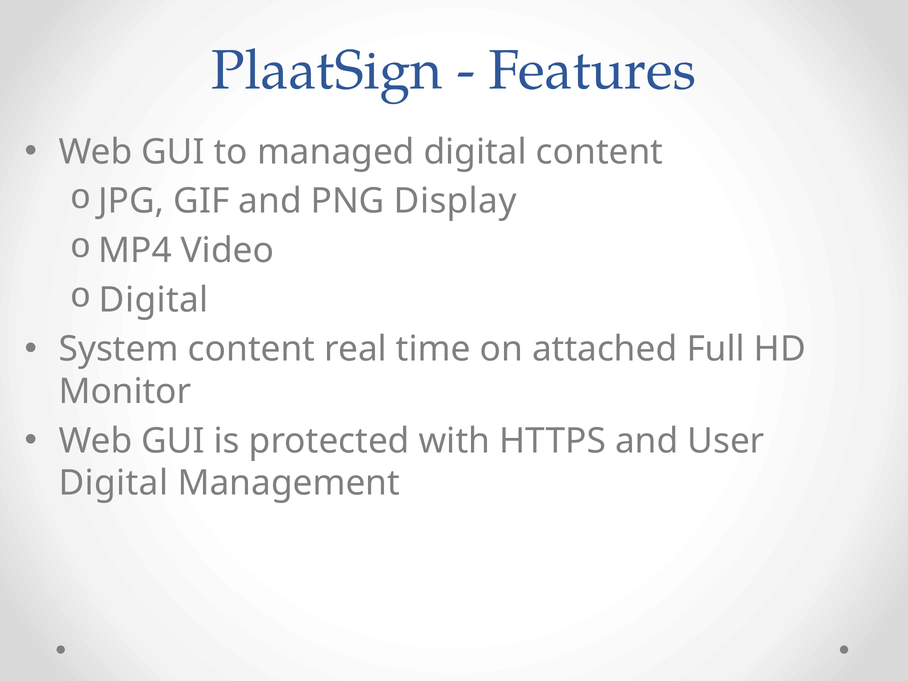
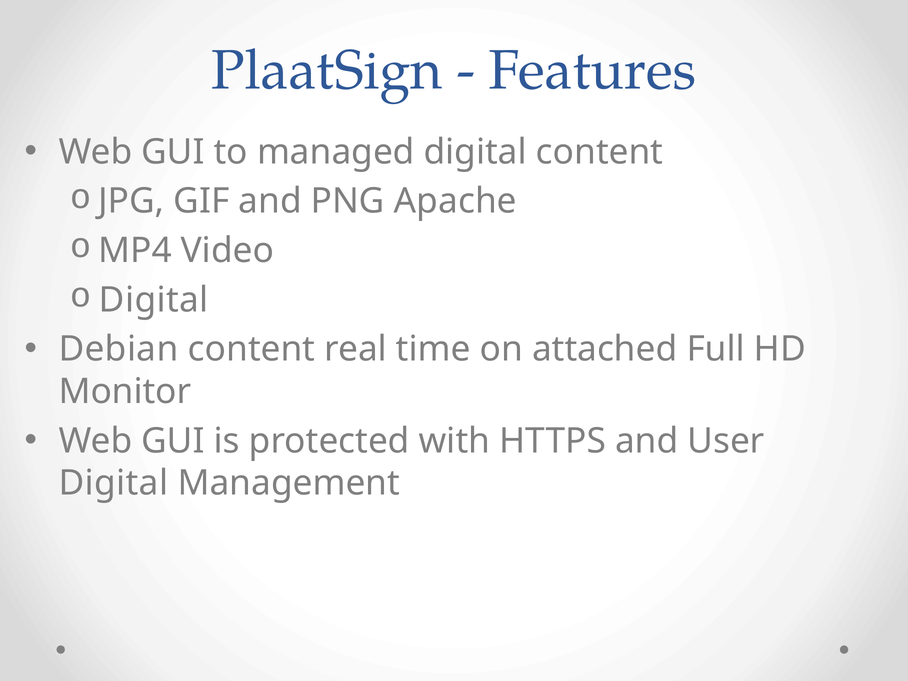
Display: Display -> Apache (455, 201)
System: System -> Debian (119, 349)
